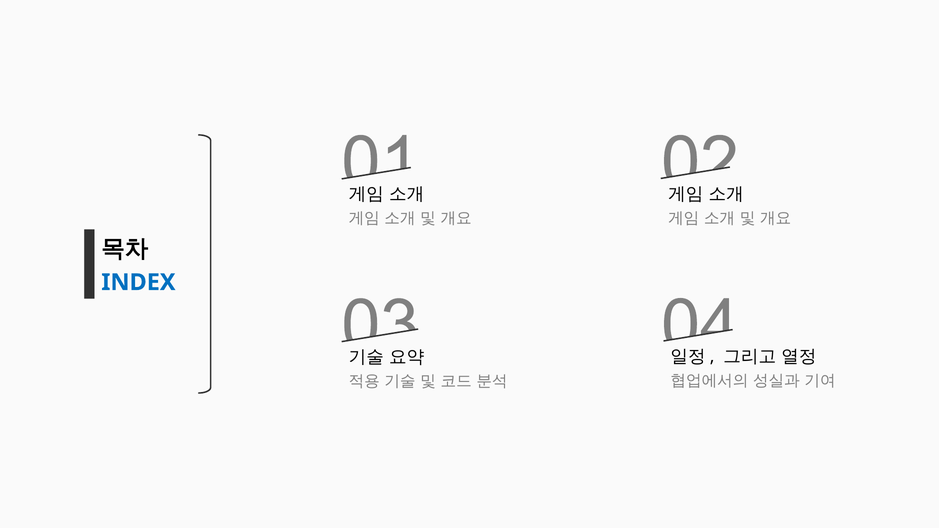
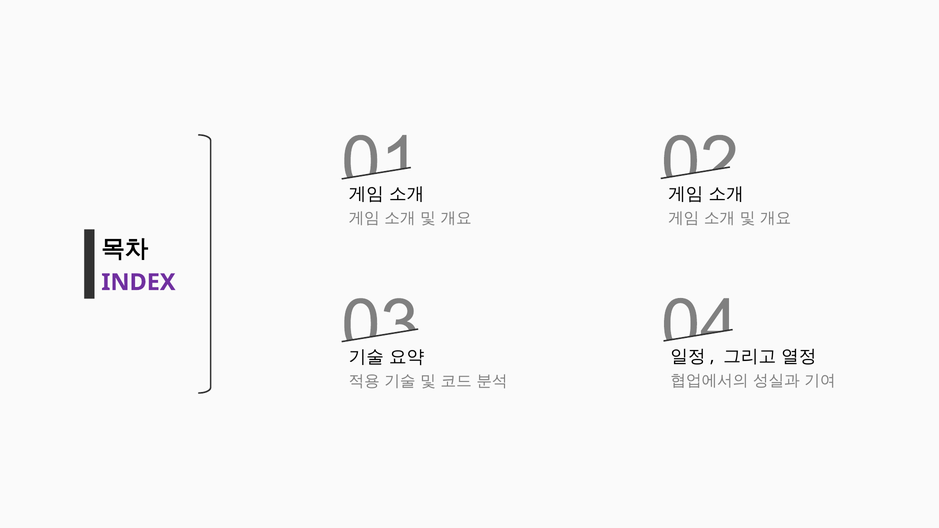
INDEX colour: blue -> purple (138, 282)
